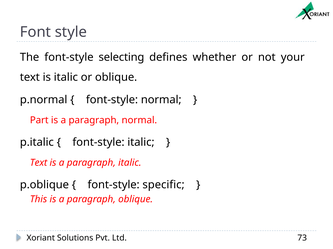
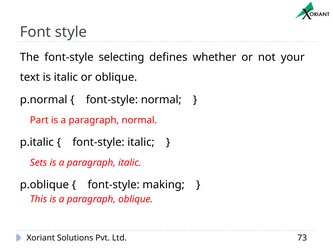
Text: Text -> Sets (39, 163)
specific: specific -> making (164, 185)
